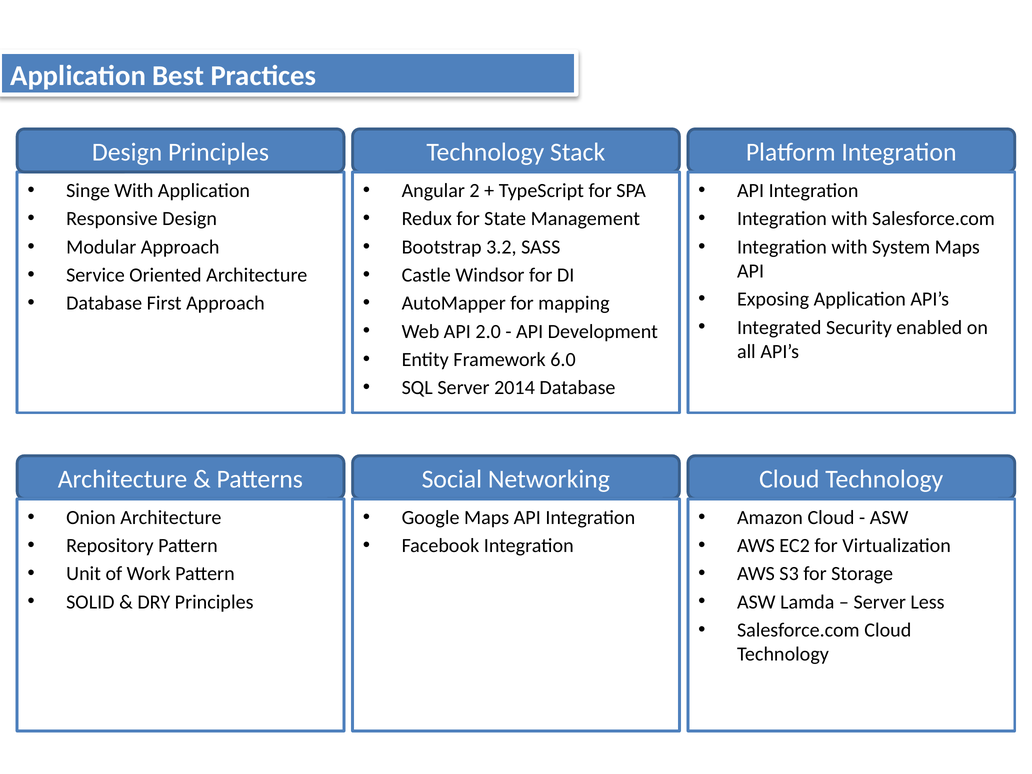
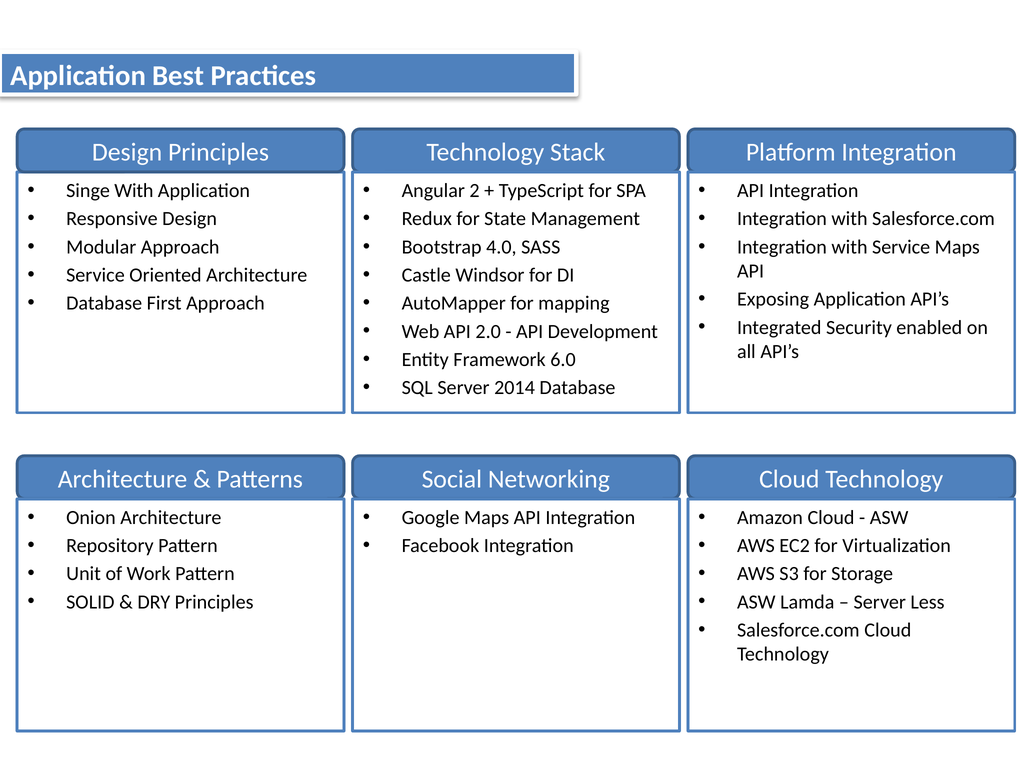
3.2: 3.2 -> 4.0 (501, 247)
with System: System -> Service (901, 247)
